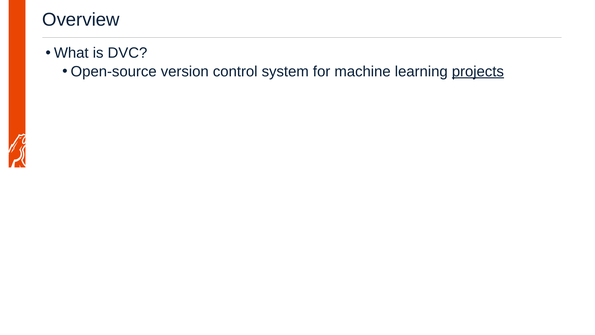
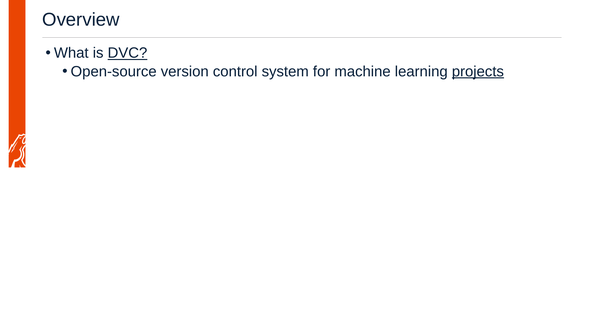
DVC underline: none -> present (127, 53)
